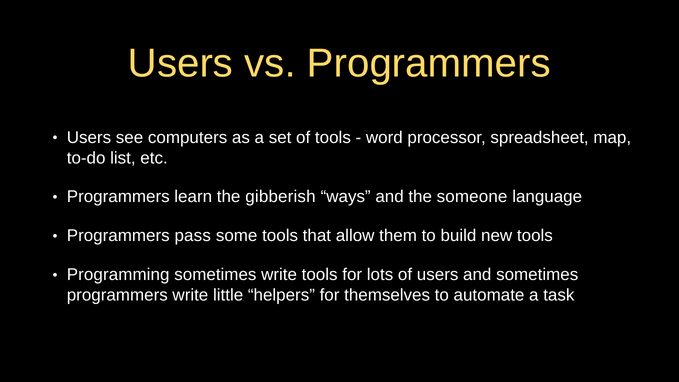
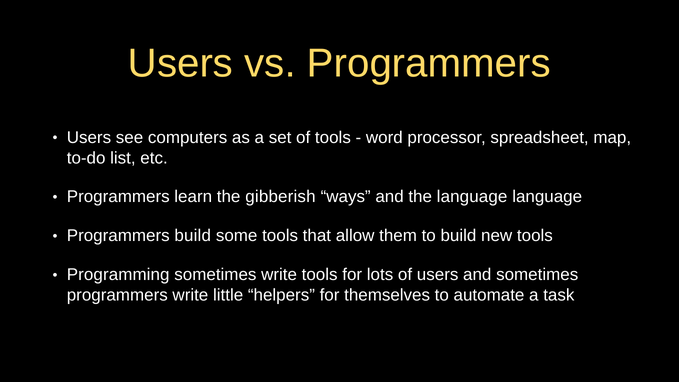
the someone: someone -> language (472, 197)
Programmers pass: pass -> build (193, 236)
